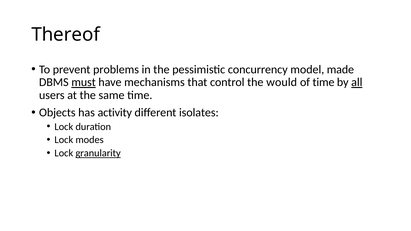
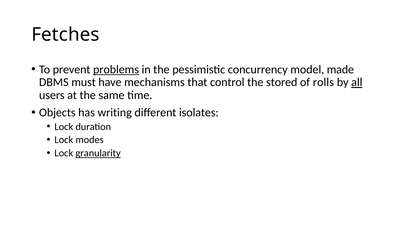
Thereof: Thereof -> Fetches (65, 35)
problems underline: none -> present (116, 69)
must underline: present -> none (84, 82)
would: would -> stored (282, 82)
of time: time -> rolls (323, 82)
activity: activity -> writing (115, 113)
